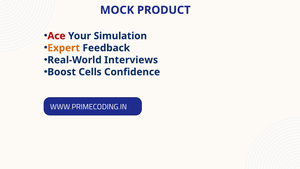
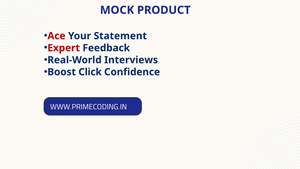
Simulation: Simulation -> Statement (120, 36)
Expert colour: orange -> red (64, 48)
Cells: Cells -> Click (90, 72)
